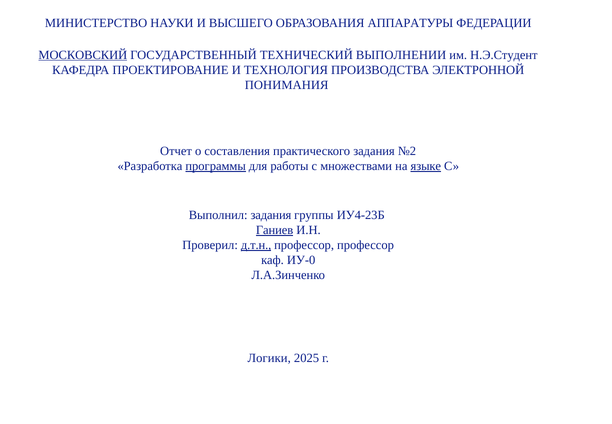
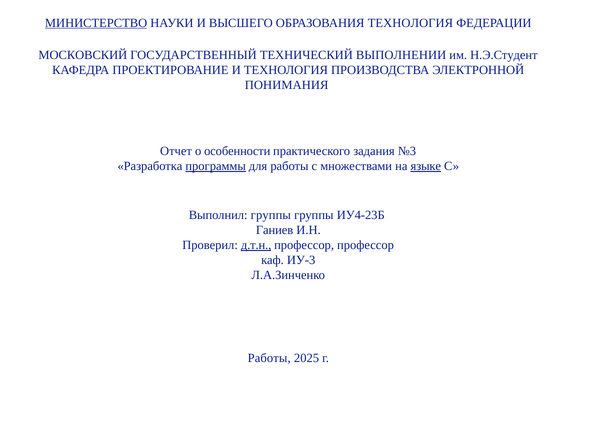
МИНИСТЕРСТВО underline: none -> present (96, 23)
ОБРАЗОВАНИЯ АППАРАТУРЫ: АППАРАТУРЫ -> ТЕХНОЛОГИЯ (410, 23)
МОСКОВСКИЙ underline: present -> none (83, 55)
составления: составления -> особенности (237, 151)
№2: №2 -> №3 (407, 151)
Выполнил задания: задания -> группы (271, 215)
Ганиев underline: present -> none (275, 230)
ИУ-0: ИУ-0 -> ИУ-3 (301, 260)
Логики: Логики -> Работы (269, 358)
